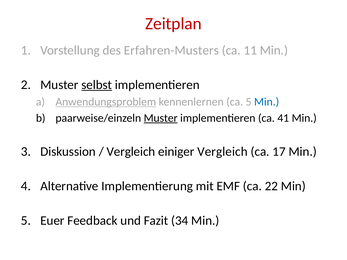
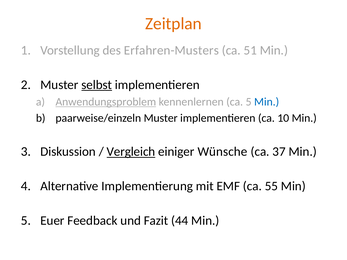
Zeitplan colour: red -> orange (173, 24)
11: 11 -> 51 (250, 50)
Muster underline: present -> none (161, 118)
41: 41 -> 10 (283, 118)
Vergleich underline: none -> present (131, 152)
einiger Vergleich: Vergleich -> Wünsche (222, 152)
17: 17 -> 37 (279, 152)
22: 22 -> 55 (271, 186)
34: 34 -> 44 (180, 221)
